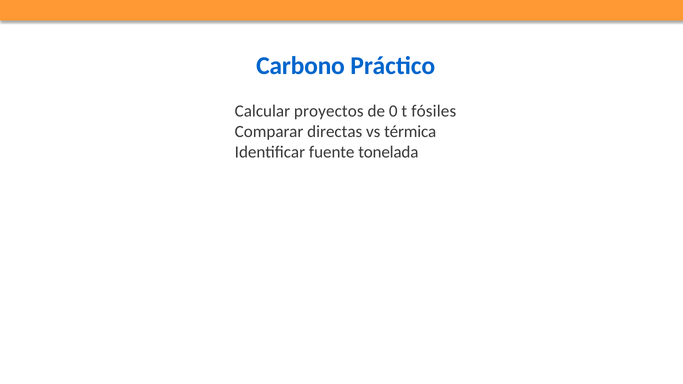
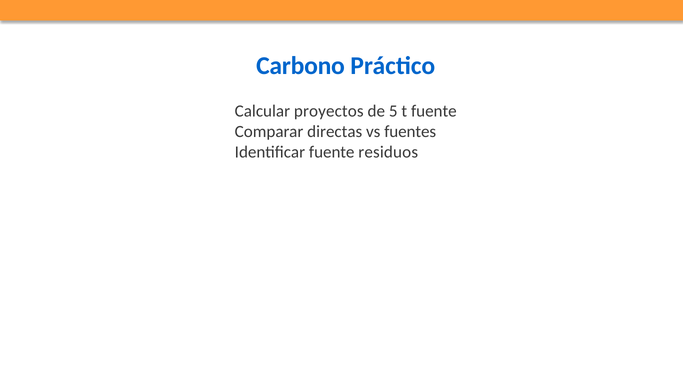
0: 0 -> 5 (393, 111)
t fósiles: fósiles -> fuente (434, 111)
térmica: térmica -> fuentes (410, 132)
tonelada: tonelada -> residuos (388, 152)
